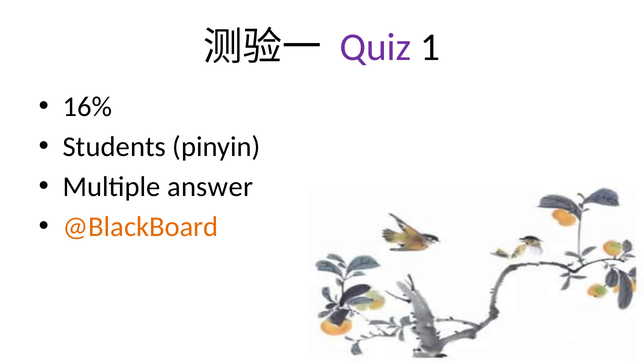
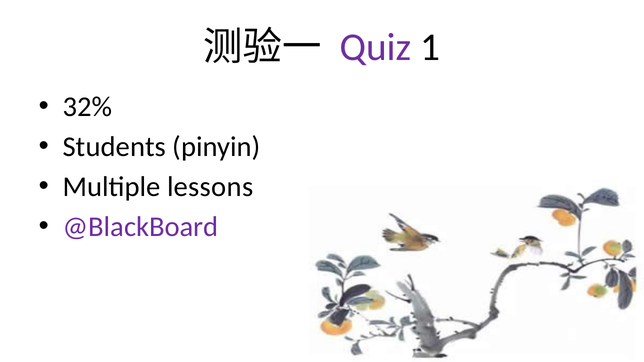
16%: 16% -> 32% (88, 107)
answer: answer -> lessons (210, 187)
@BlackBoard colour: orange -> purple (141, 227)
